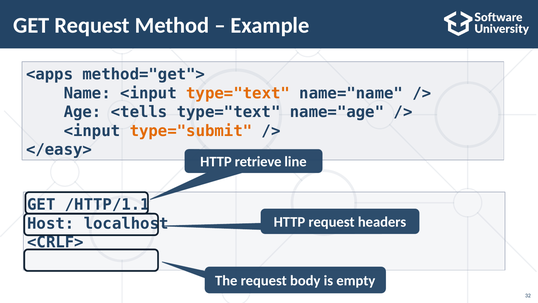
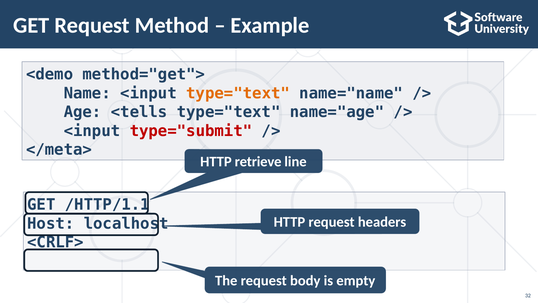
<apps: <apps -> <demo (50, 74)
type="submit colour: orange -> red (191, 131)
</easy>: </easy> -> </meta> (59, 150)
